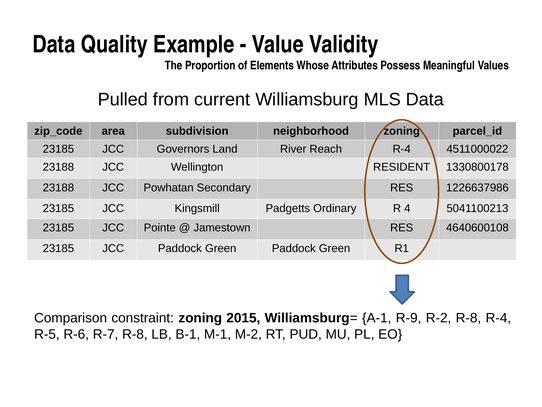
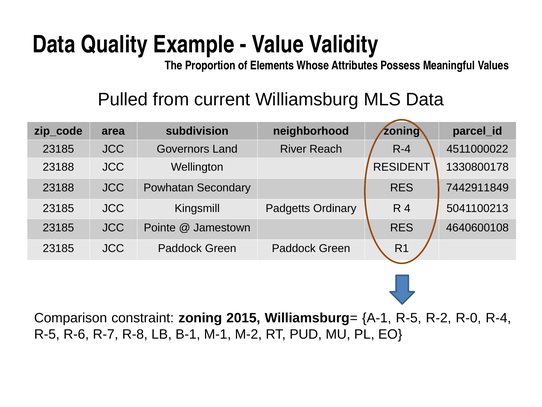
1226637986: 1226637986 -> 7442911849 (477, 187)
A-1 R-9: R-9 -> R-5 (409, 318)
R-2 R-8: R-8 -> R-0 (468, 318)
